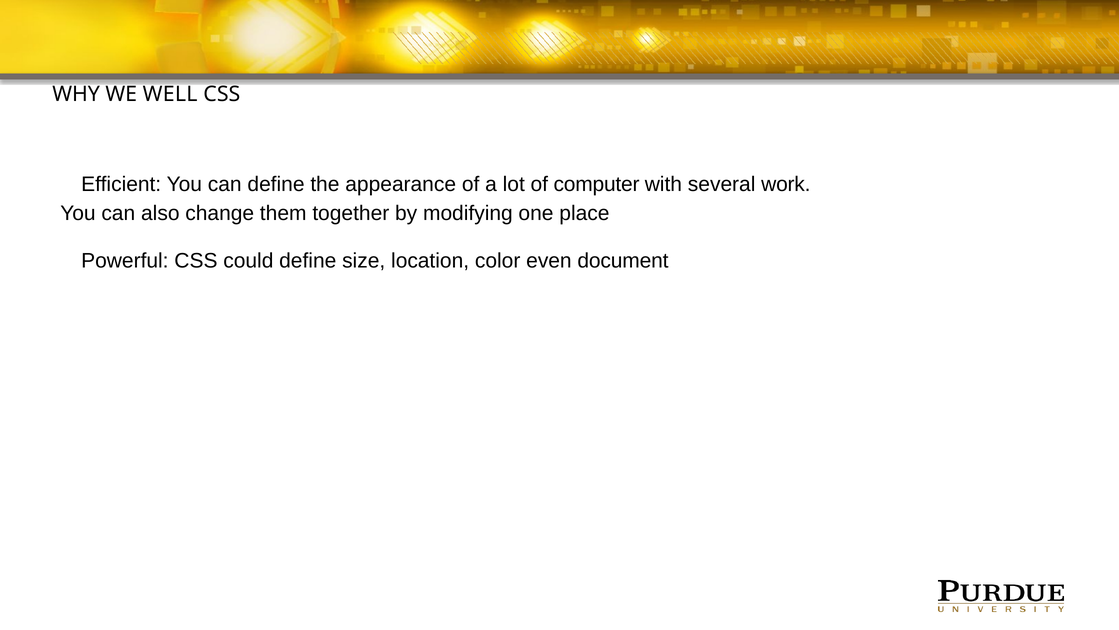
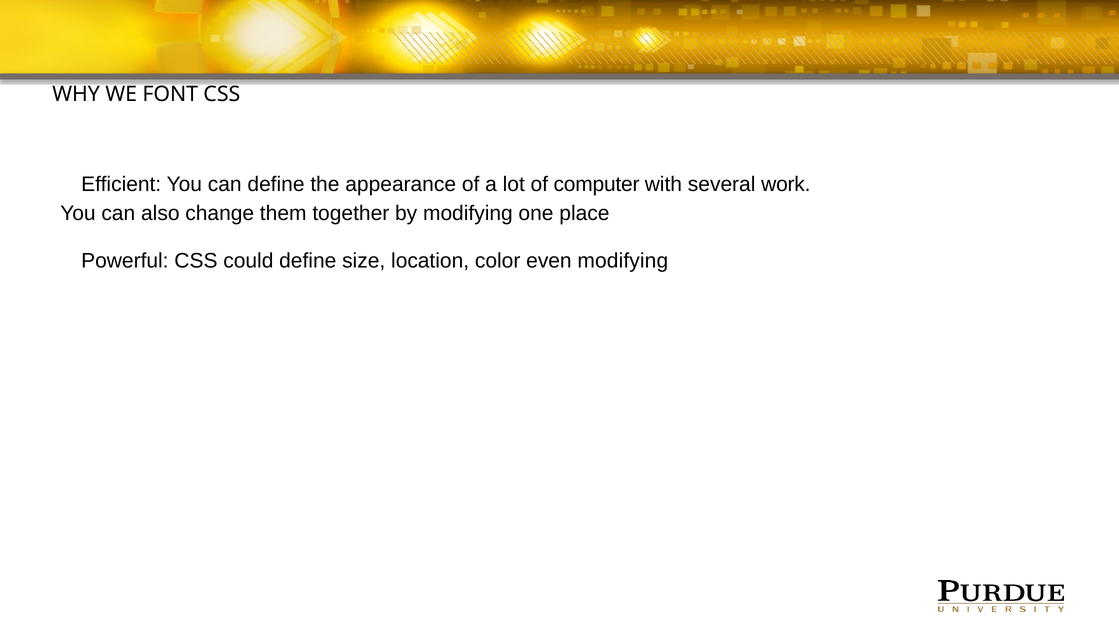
WELL: WELL -> FONT (170, 94)
even document: document -> modifying (623, 261)
